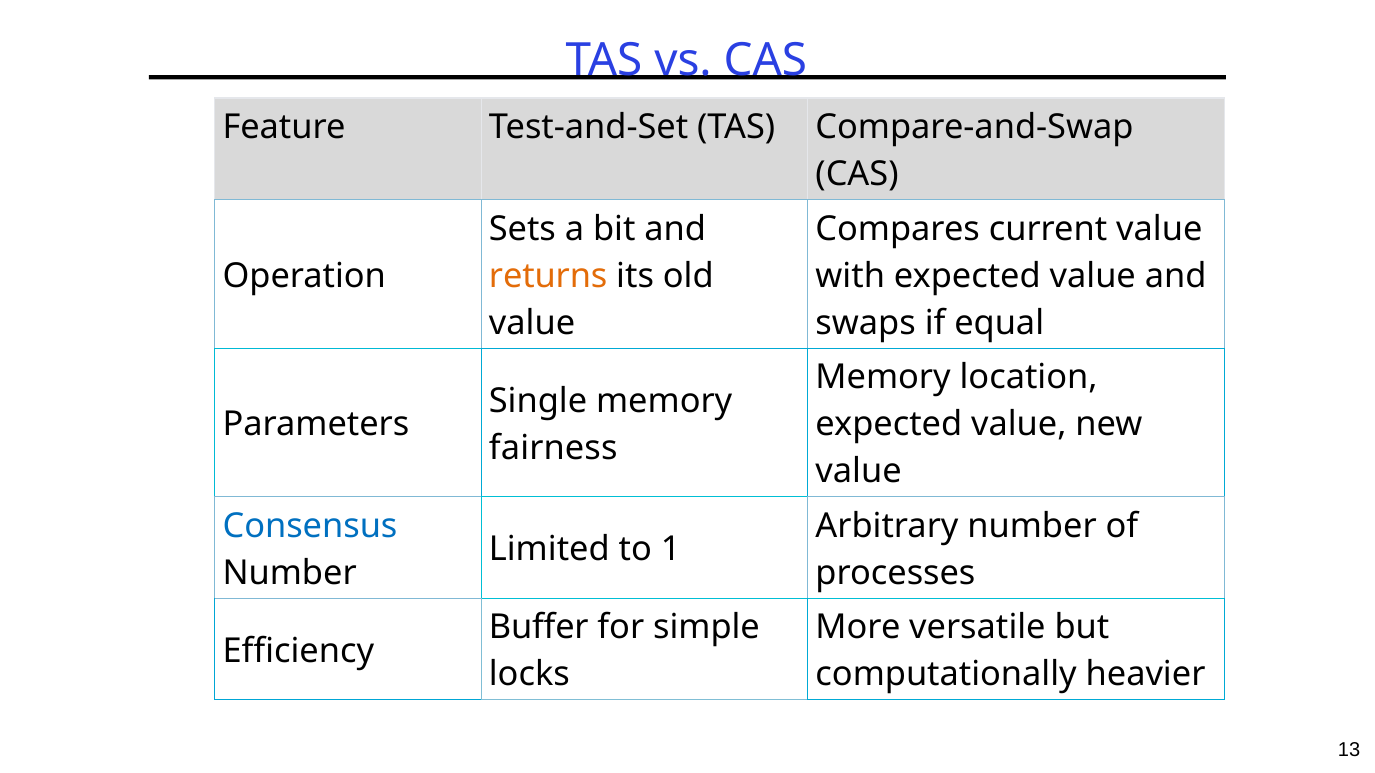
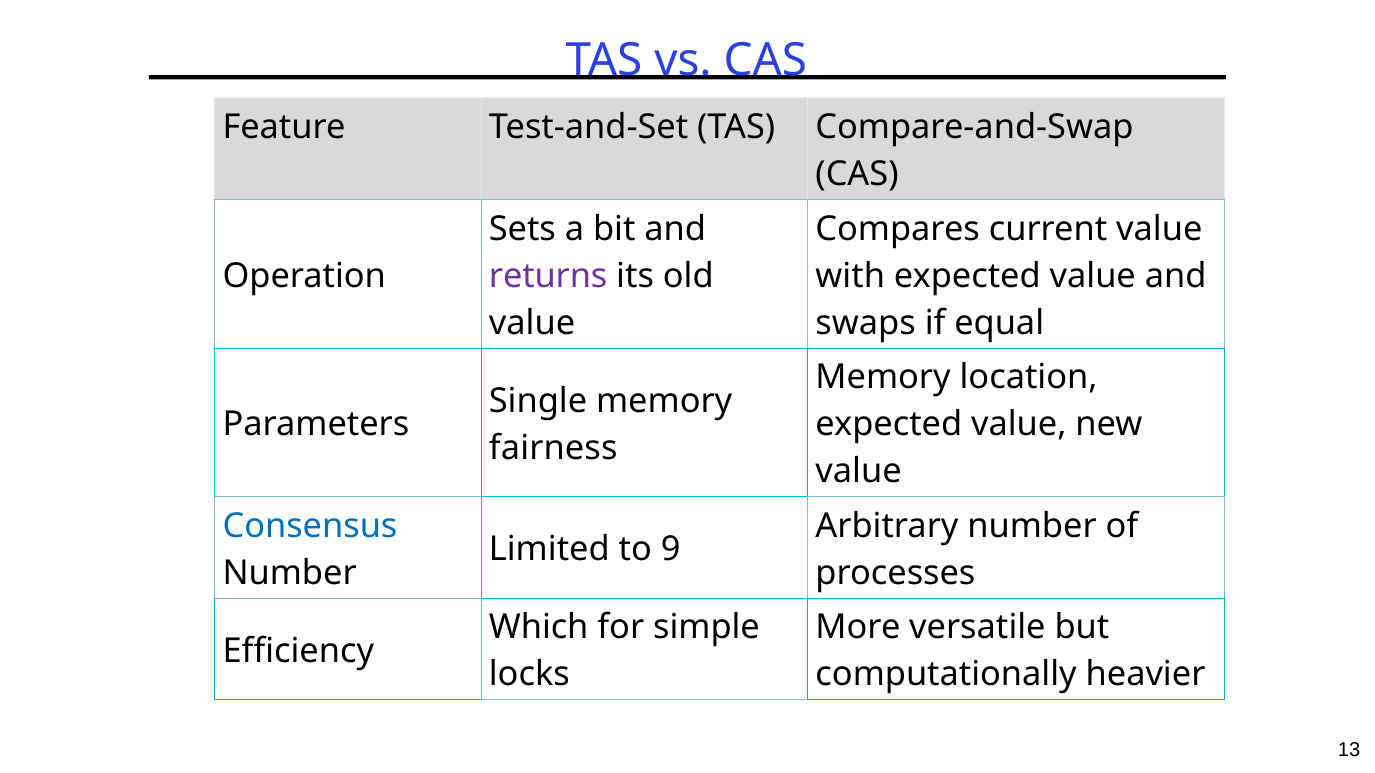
returns colour: orange -> purple (548, 276)
1: 1 -> 9 (671, 550)
Buffer: Buffer -> Which (539, 628)
